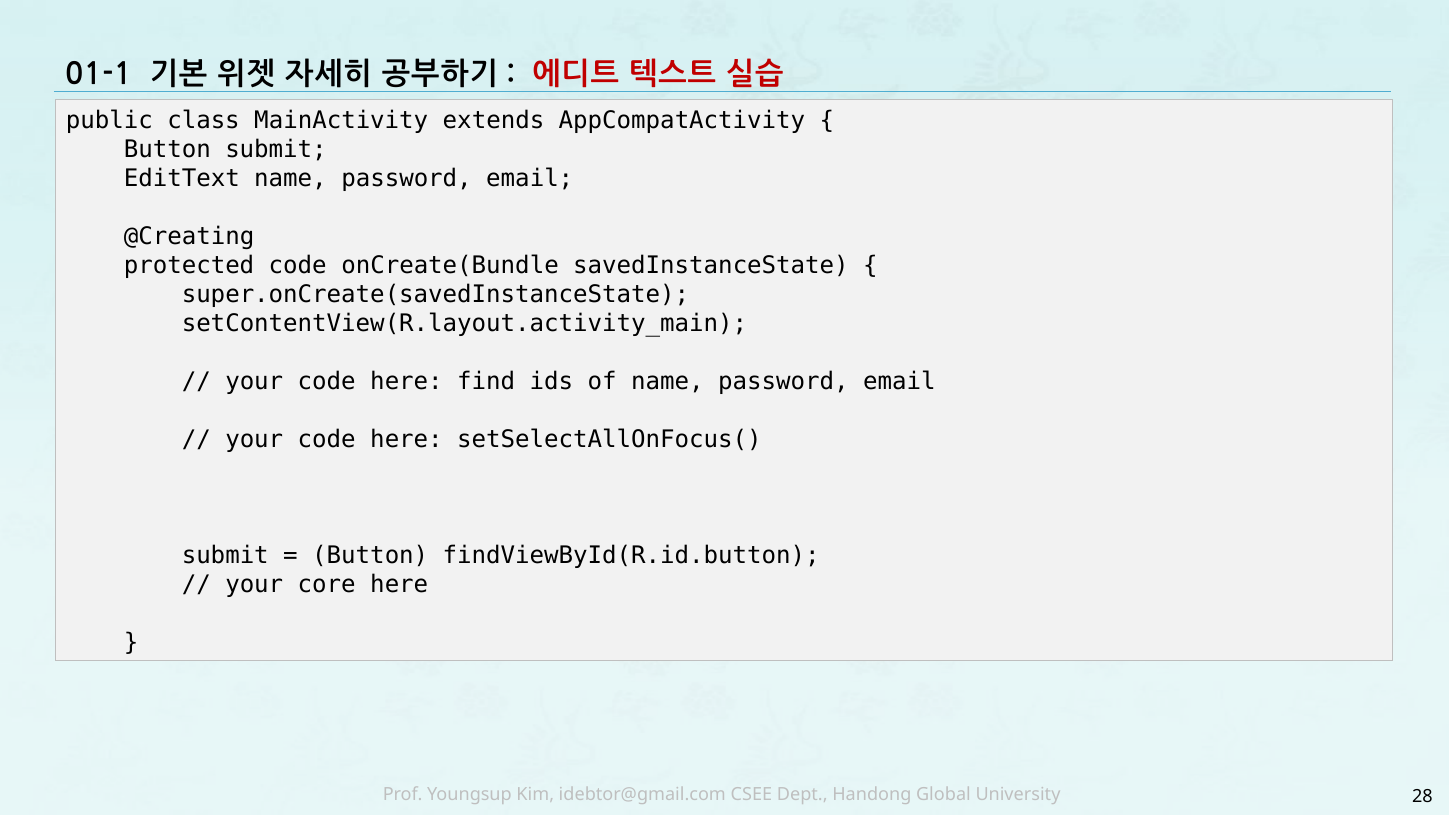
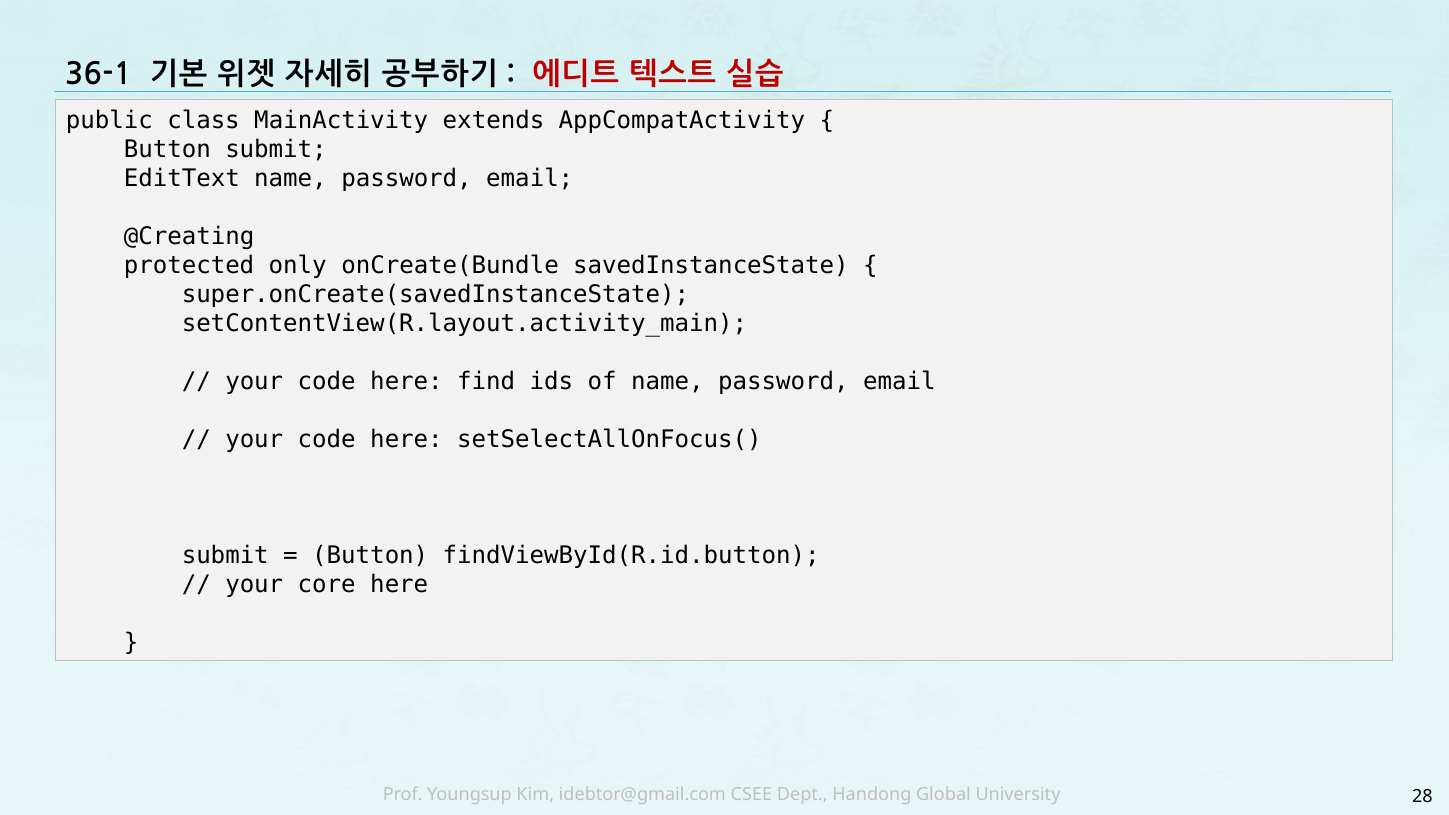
01-1: 01-1 -> 36-1 (99, 74)
protected code: code -> only (298, 266)
